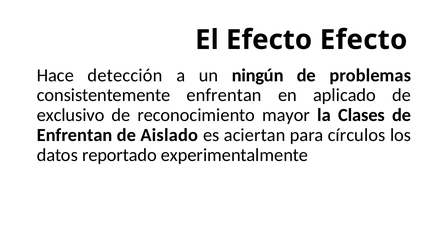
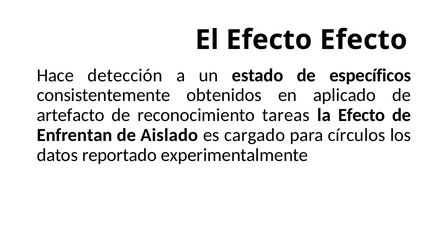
ningún: ningún -> estado (258, 75)
problemas: problemas -> específicos (370, 75)
consistentemente enfrentan: enfrentan -> obtenidos (224, 95)
exclusivo: exclusivo -> artefacto (71, 115)
mayor: mayor -> tareas (286, 115)
la Clases: Clases -> Efecto (362, 115)
aciertan: aciertan -> cargado (255, 135)
